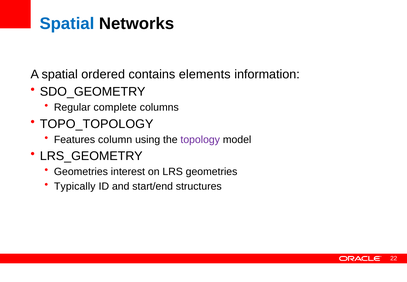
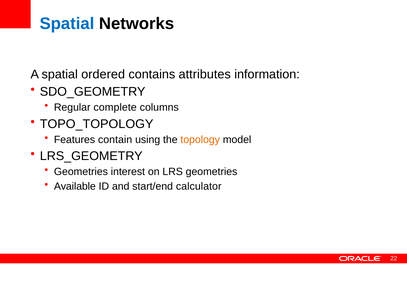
elements: elements -> attributes (205, 74)
column: column -> contain (115, 140)
topology colour: purple -> orange (200, 140)
Typically: Typically -> Available (75, 186)
structures: structures -> calculator (199, 186)
